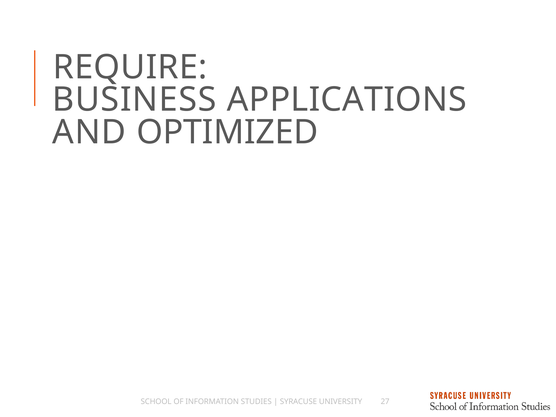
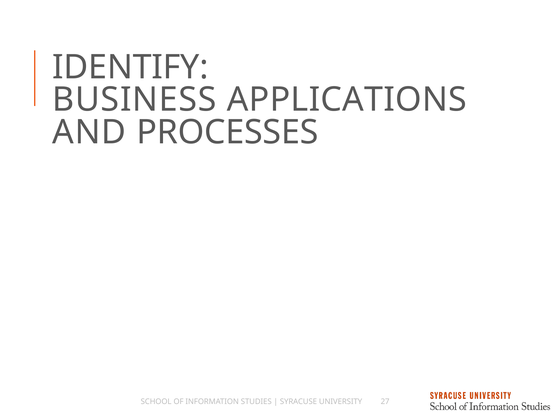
REQUIRE: REQUIRE -> IDENTIFY (130, 67)
OPTIMIZED: OPTIMIZED -> PROCESSES (227, 132)
